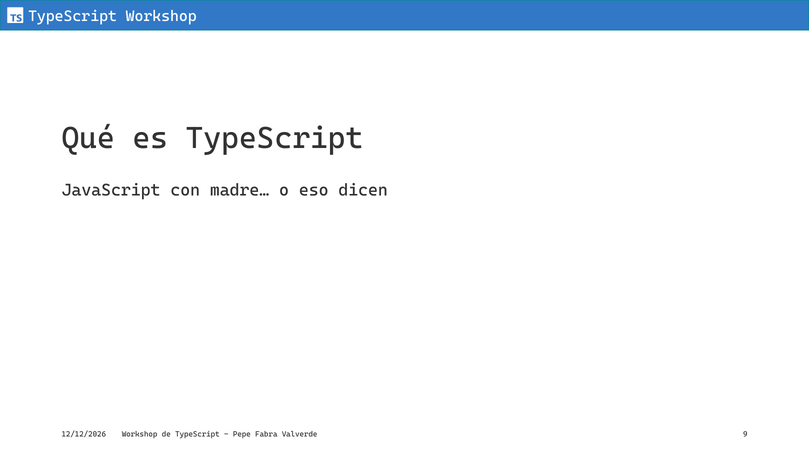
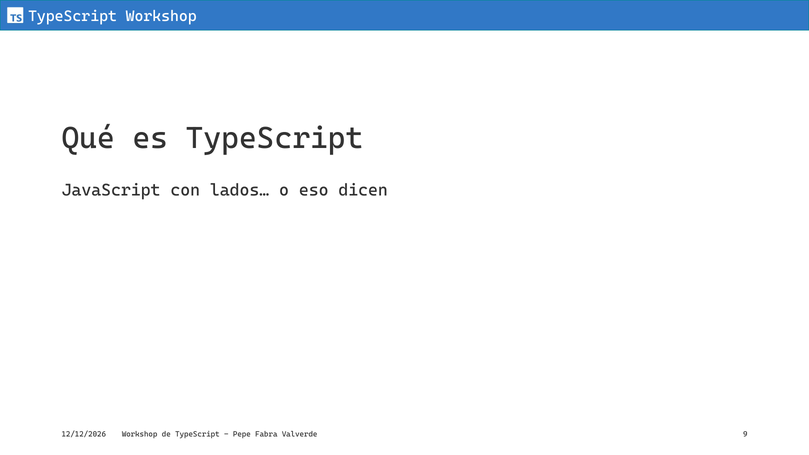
madre…: madre… -> lados… (240, 190)
